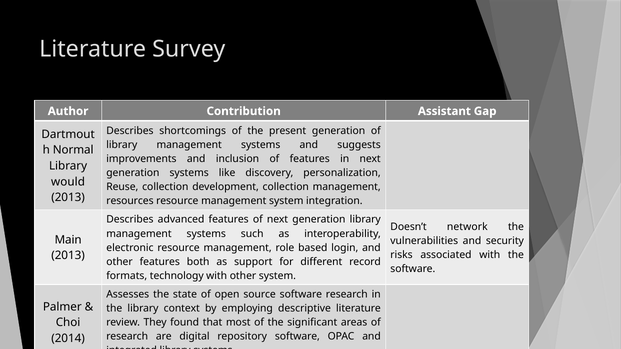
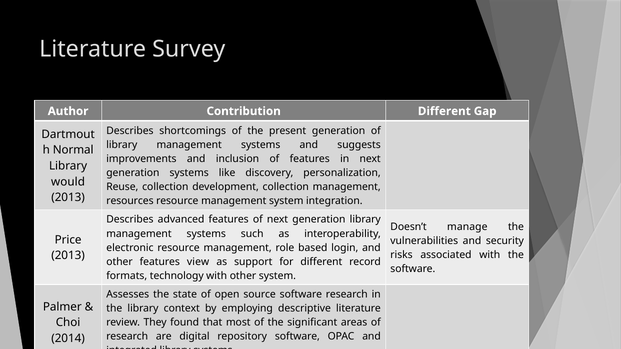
Contribution Assistant: Assistant -> Different (444, 111)
network: network -> manage (467, 227)
Main: Main -> Price (68, 240)
both: both -> view (198, 262)
